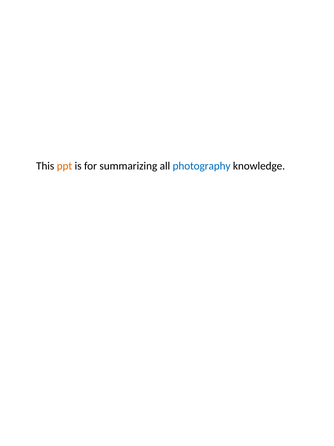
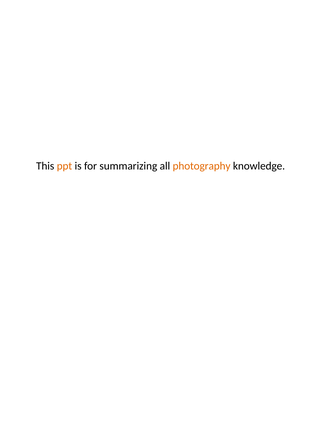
photography colour: blue -> orange (202, 166)
